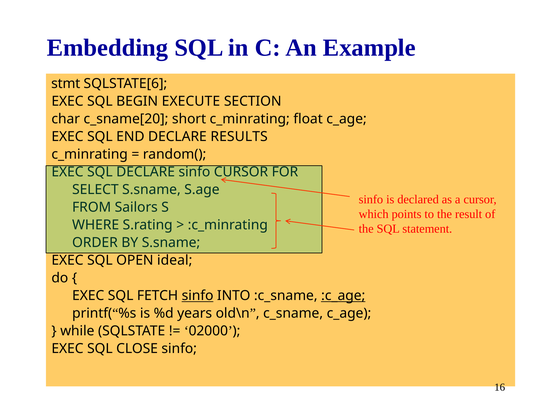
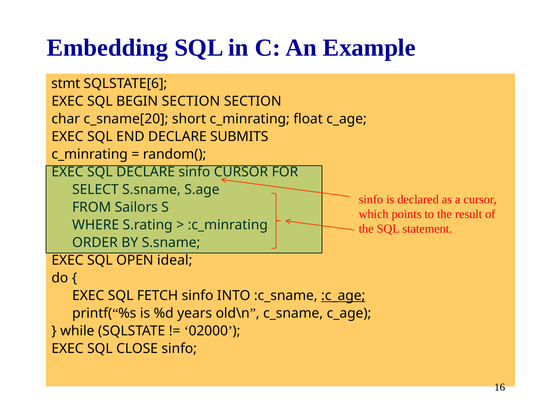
BEGIN EXECUTE: EXECUTE -> SECTION (191, 101)
RESULTS: RESULTS -> SUBMITS (239, 137)
sinfo underline: present -> none (198, 296)
